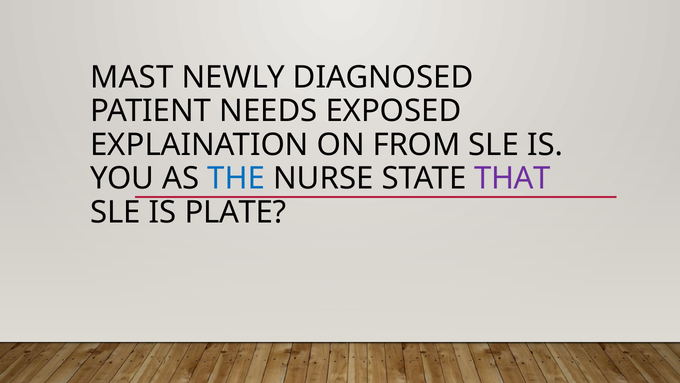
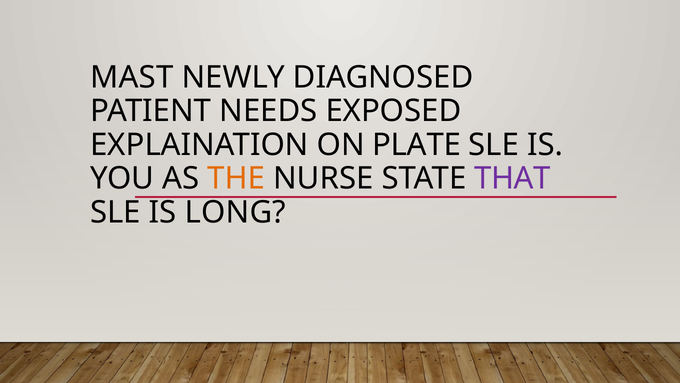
FROM: FROM -> PLATE (417, 145)
THE colour: blue -> orange (236, 178)
PLATE: PLATE -> LONG (235, 212)
